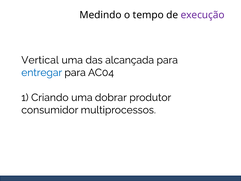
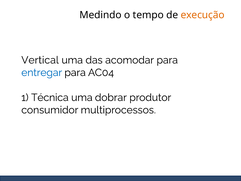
execução colour: purple -> orange (203, 15)
alcançada: alcançada -> acomodar (130, 60)
Criando: Criando -> Técnica (50, 97)
